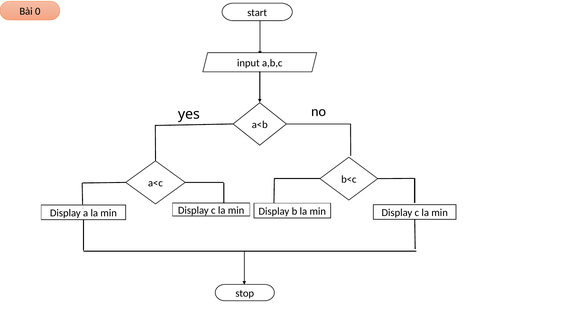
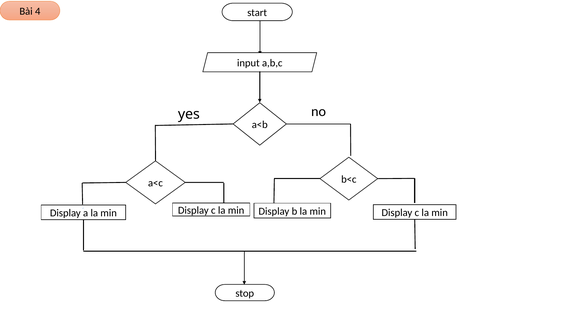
0: 0 -> 4 (38, 11)
